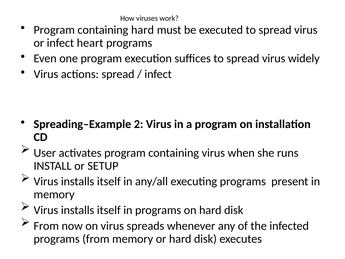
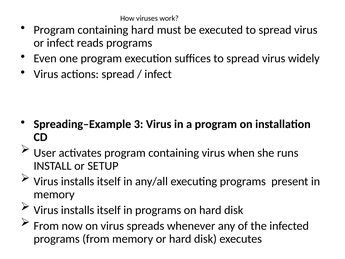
heart: heart -> reads (90, 43)
2: 2 -> 3 (139, 124)
